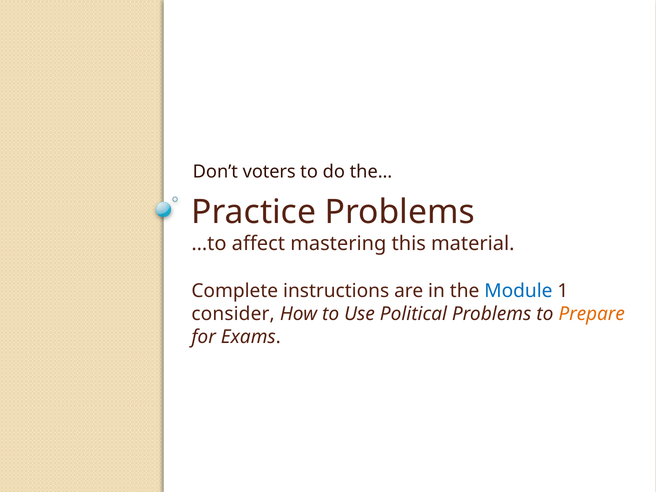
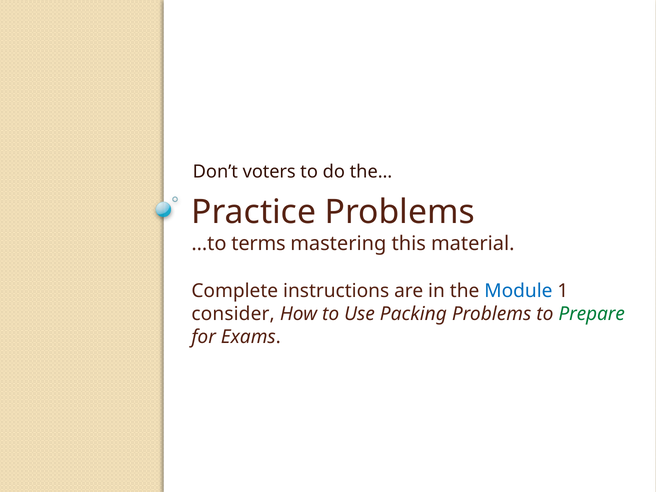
affect: affect -> terms (259, 244)
Political: Political -> Packing (413, 314)
Prepare colour: orange -> green (592, 314)
